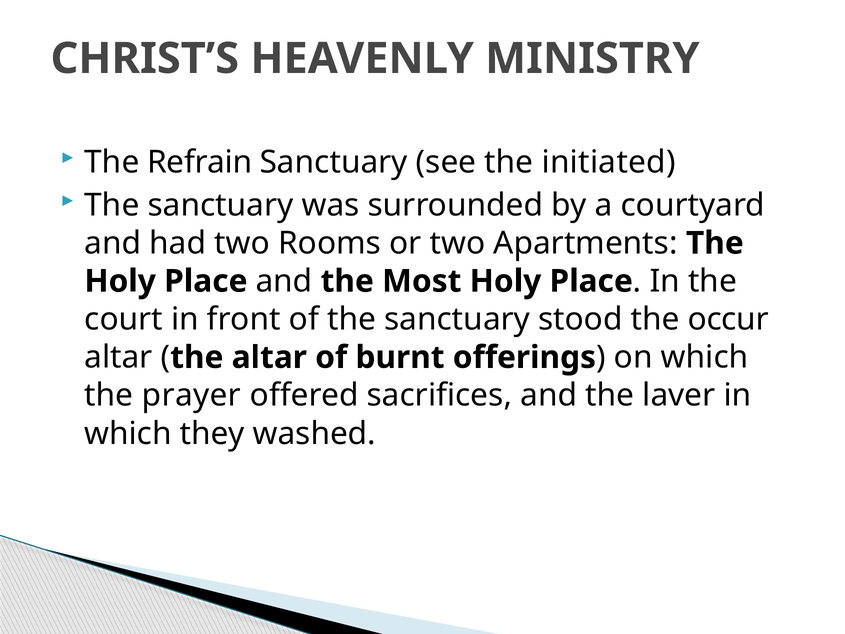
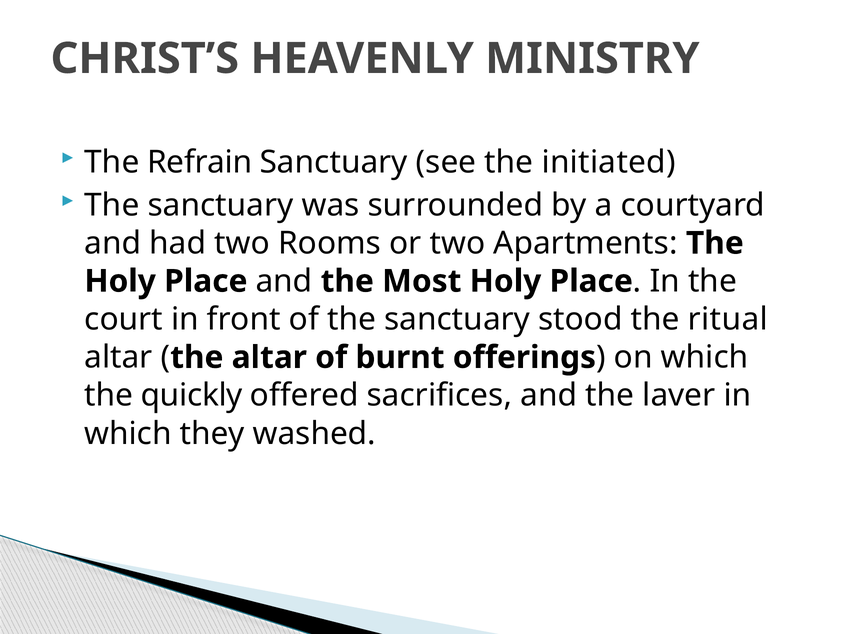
occur: occur -> ritual (728, 319)
prayer: prayer -> quickly (192, 395)
